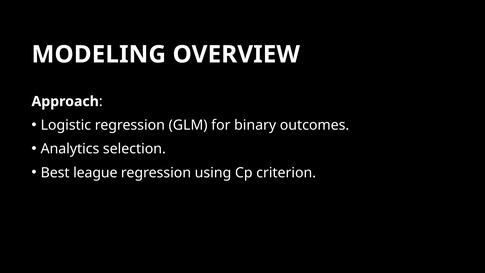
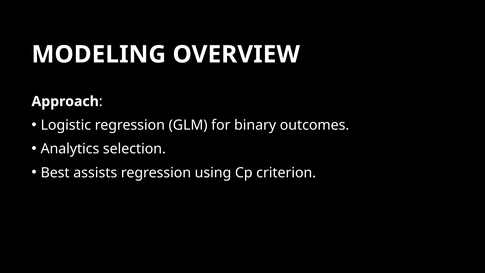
league: league -> assists (95, 173)
